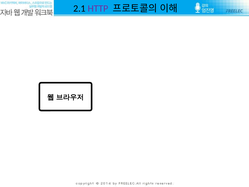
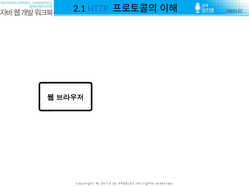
HTTP colour: purple -> blue (98, 9)
